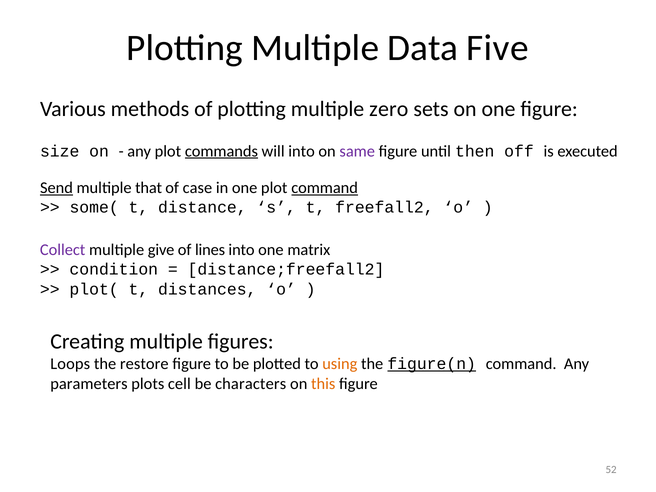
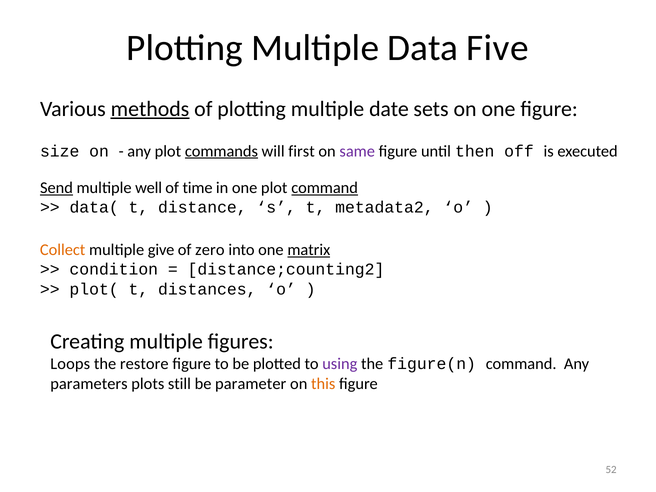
methods underline: none -> present (150, 109)
zero: zero -> date (389, 109)
will into: into -> first (302, 151)
that: that -> well (149, 188)
case: case -> time (198, 188)
some(: some( -> data( (94, 208)
freefall2: freefall2 -> metadata2 (384, 208)
Collect colour: purple -> orange (63, 250)
lines: lines -> zero (210, 250)
matrix underline: none -> present (309, 250)
distance;freefall2: distance;freefall2 -> distance;counting2 (286, 270)
using colour: orange -> purple (340, 364)
figure(n underline: present -> none (432, 364)
cell: cell -> still (179, 384)
characters: characters -> parameter (251, 384)
